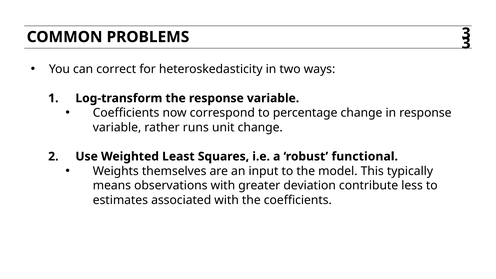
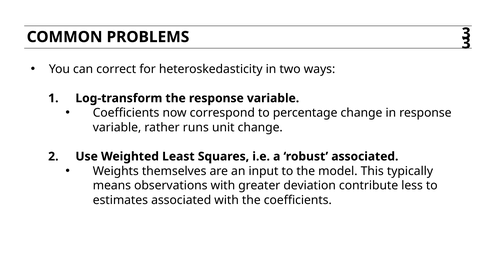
robust functional: functional -> associated (365, 156)
